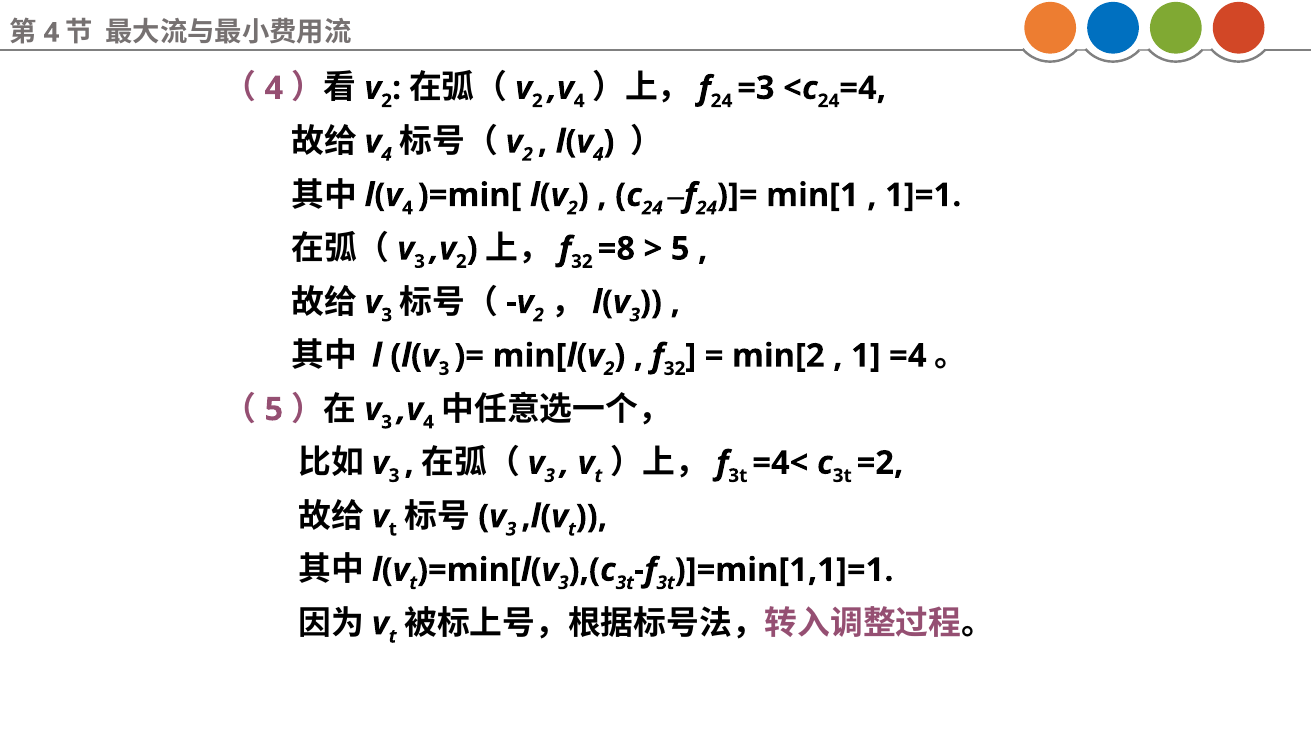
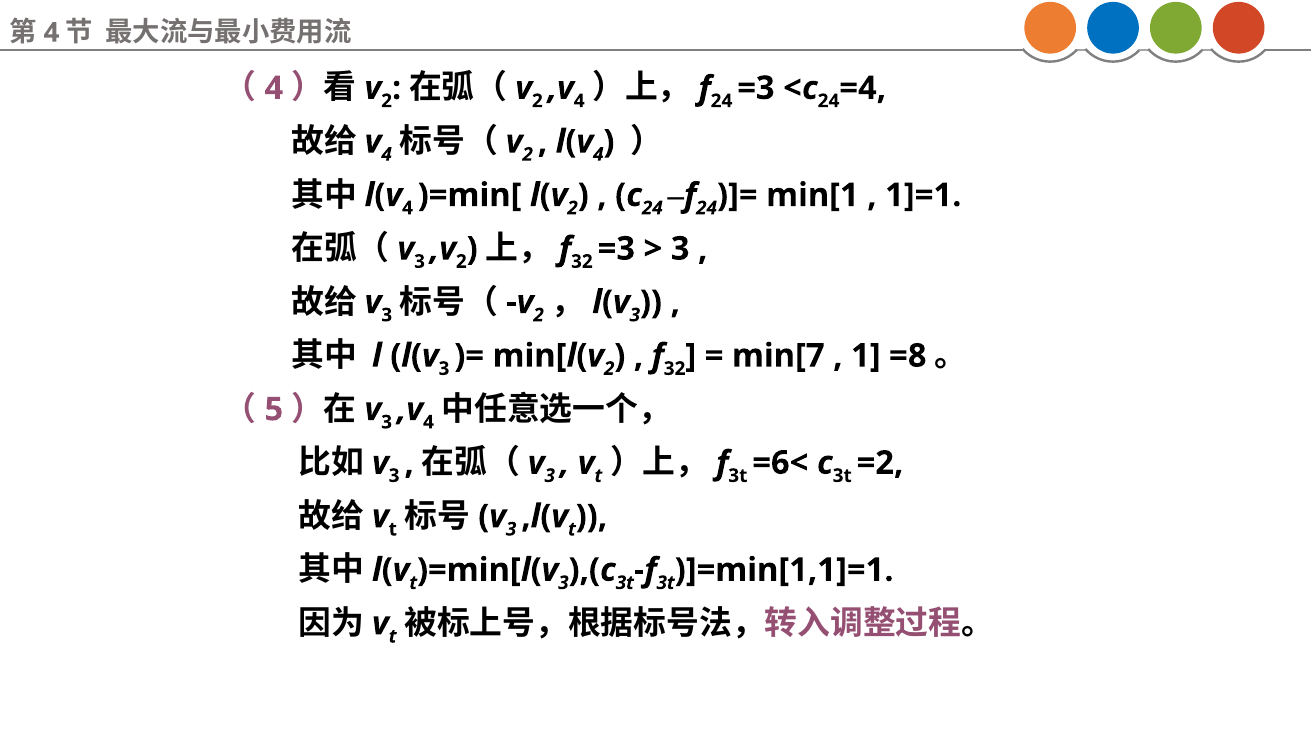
=8: =8 -> =3 (616, 249)
5: 5 -> 3 (680, 249)
min[2: min[2 -> min[7 (778, 356)
1 =4: =4 -> =8 (908, 356)
=4<: =4< -> =6< (780, 463)
